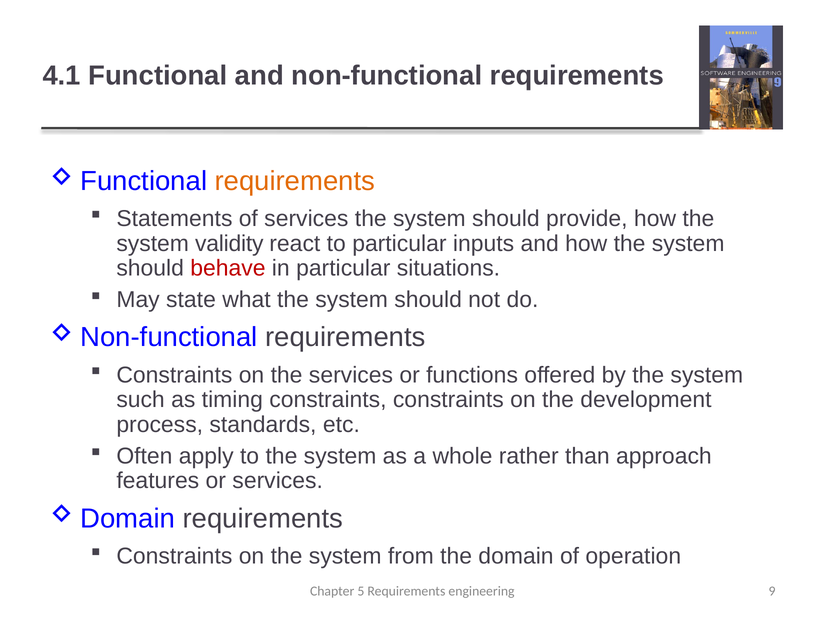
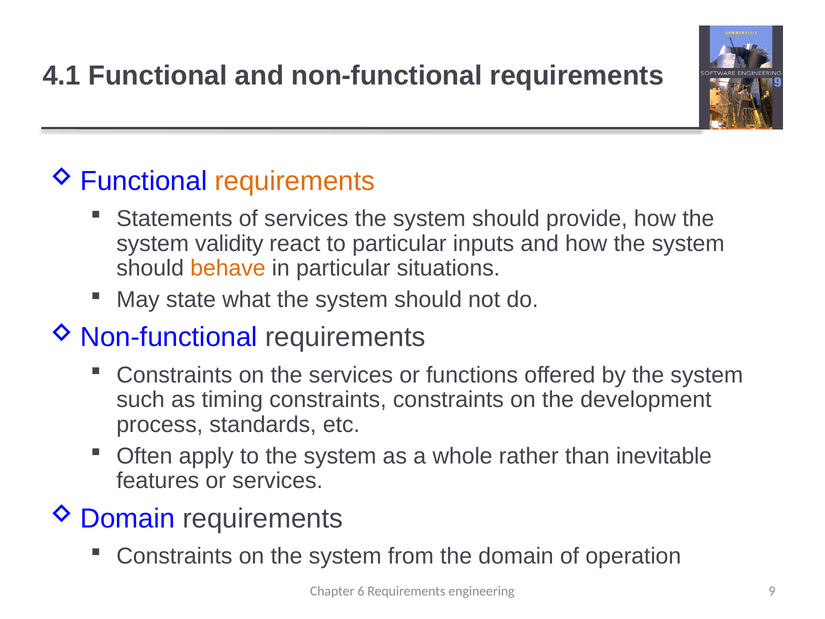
behave colour: red -> orange (228, 268)
approach: approach -> inevitable (664, 456)
5: 5 -> 6 (361, 591)
